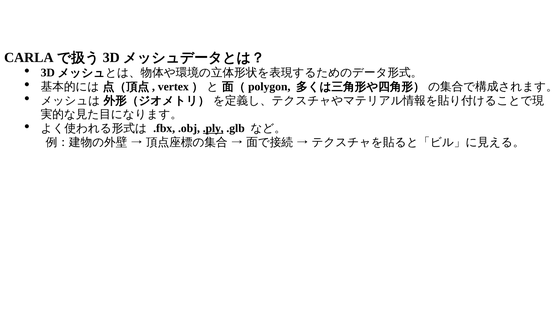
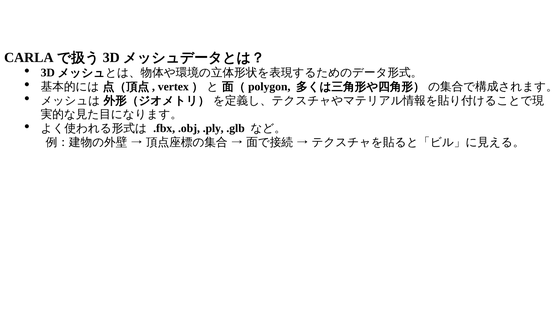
.ply underline: present -> none (213, 129)
